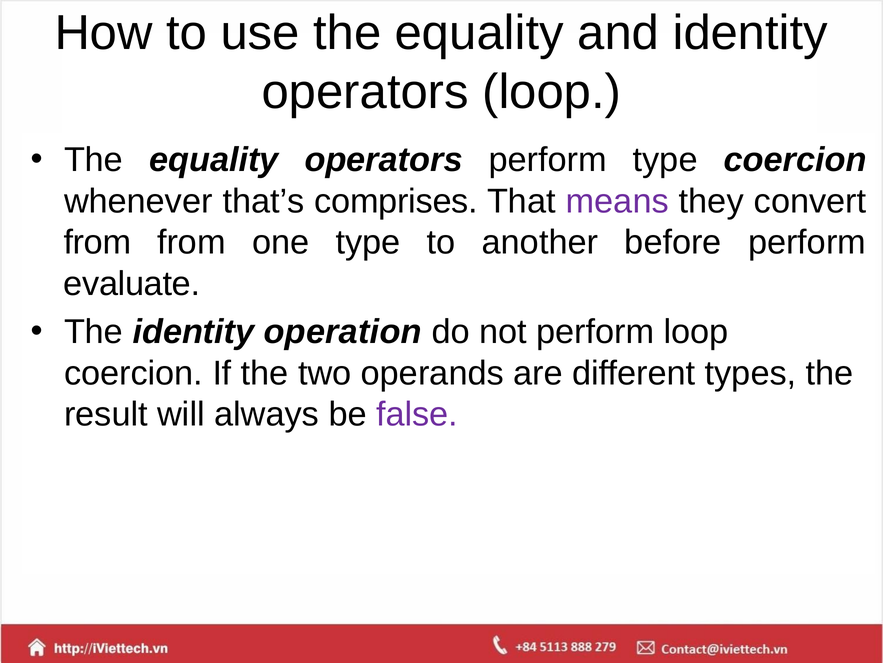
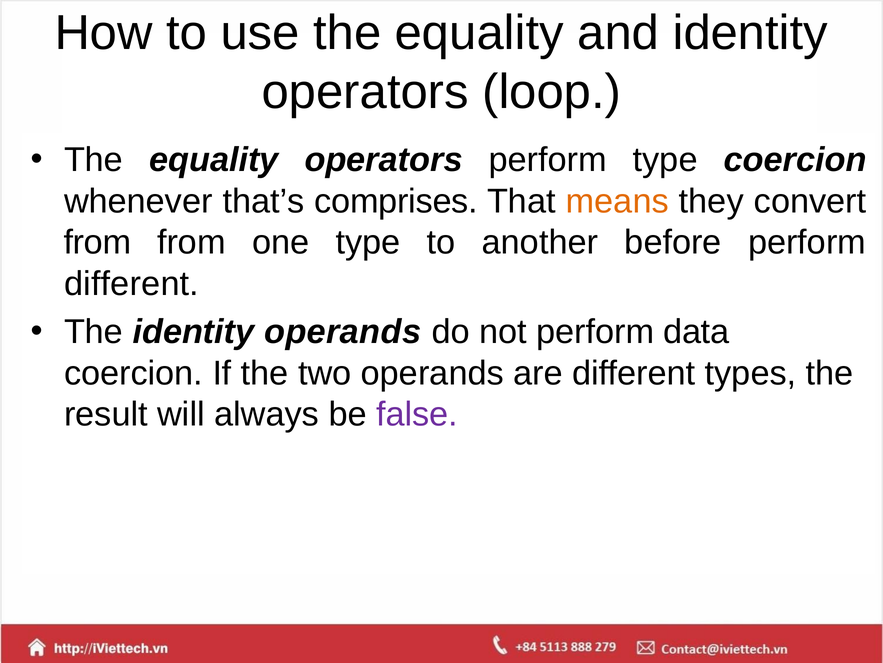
means colour: purple -> orange (617, 201)
evaluate: evaluate -> different (131, 284)
identity operation: operation -> operands (343, 332)
perform loop: loop -> data (696, 332)
